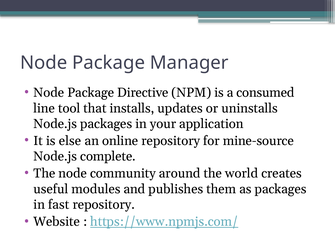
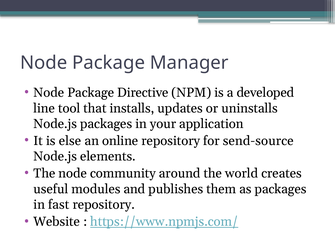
consumed: consumed -> developed (265, 93)
mine-source: mine-source -> send-source (258, 141)
complete: complete -> elements (108, 157)
